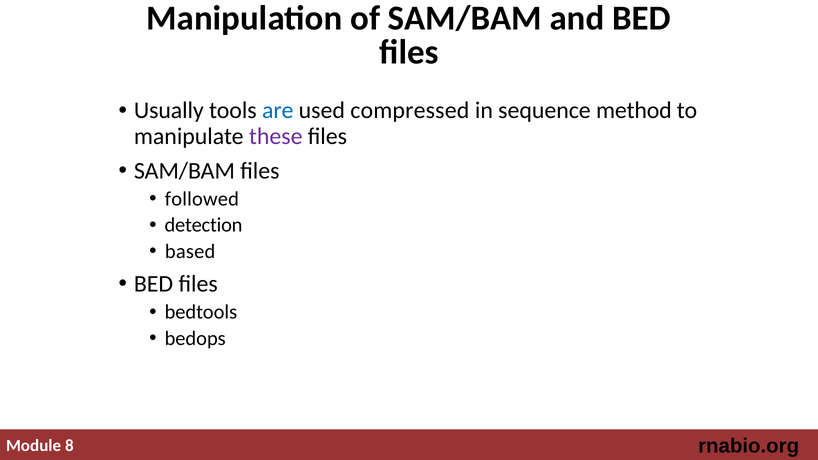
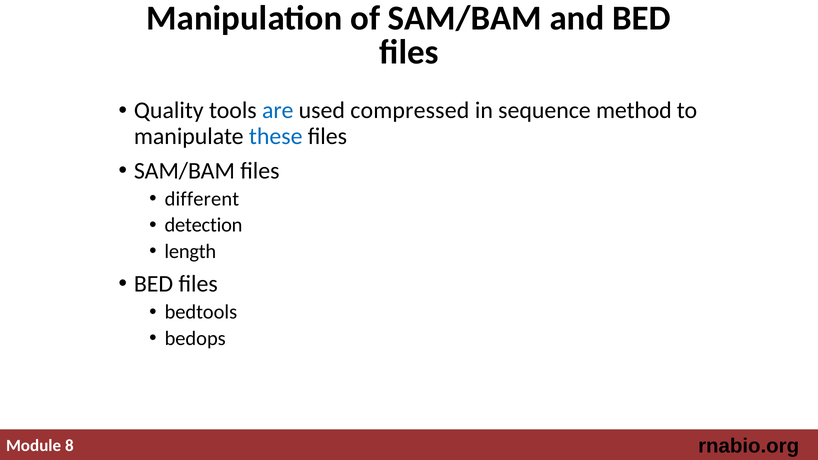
Usually: Usually -> Quality (169, 111)
these colour: purple -> blue (276, 136)
followed: followed -> different (202, 199)
based: based -> length (190, 252)
